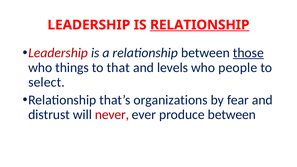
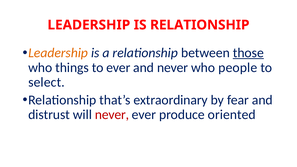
RELATIONSHIP underline: present -> none (200, 25)
Leadership colour: red -> orange (58, 53)
to that: that -> ever (118, 68)
and levels: levels -> never (173, 68)
organizations: organizations -> extraordinary (171, 100)
produce between: between -> oriented (232, 115)
